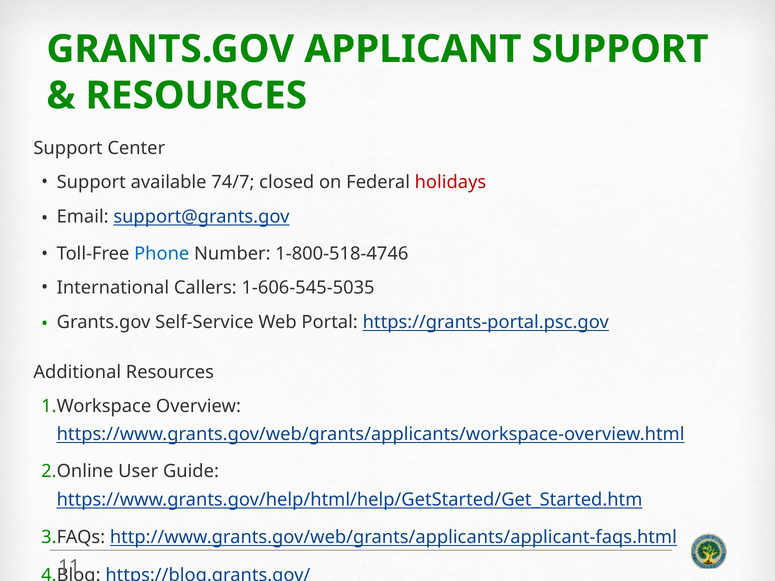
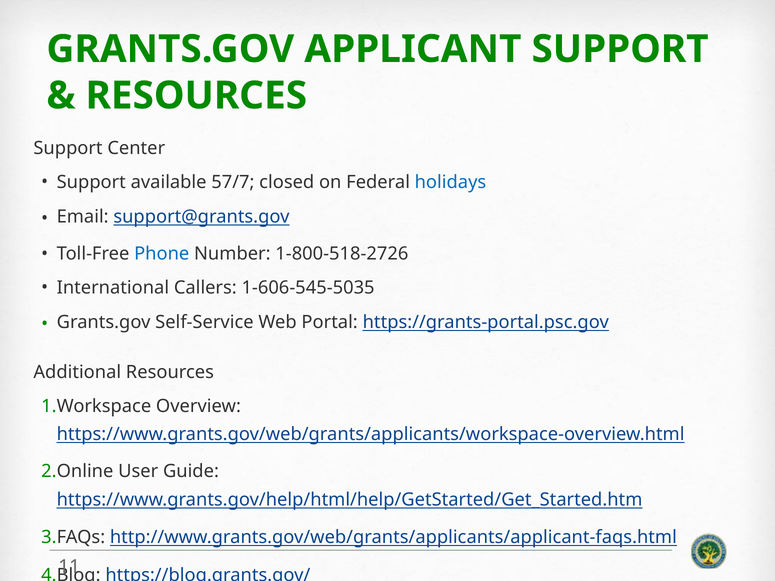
74/7: 74/7 -> 57/7 (233, 182)
holidays colour: red -> blue (450, 182)
1-800-518-4746: 1-800-518-4746 -> 1-800-518-2726 (342, 254)
